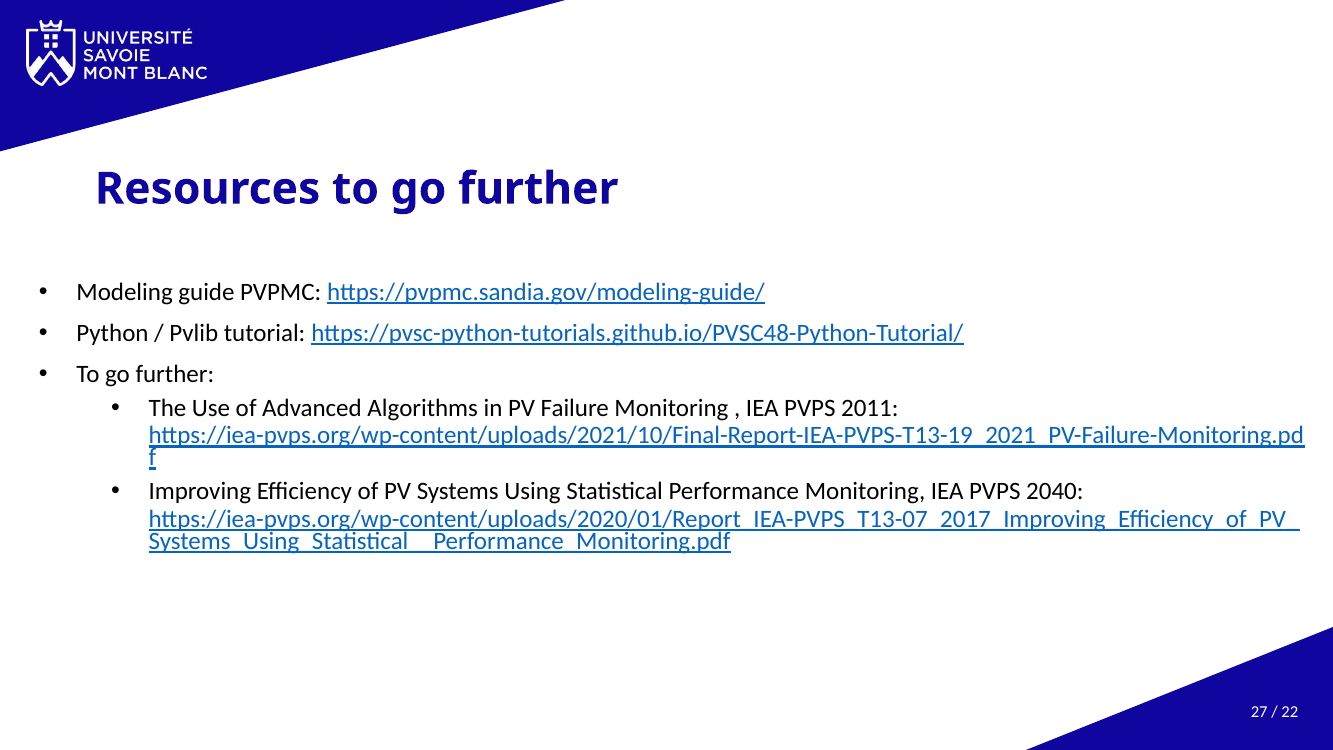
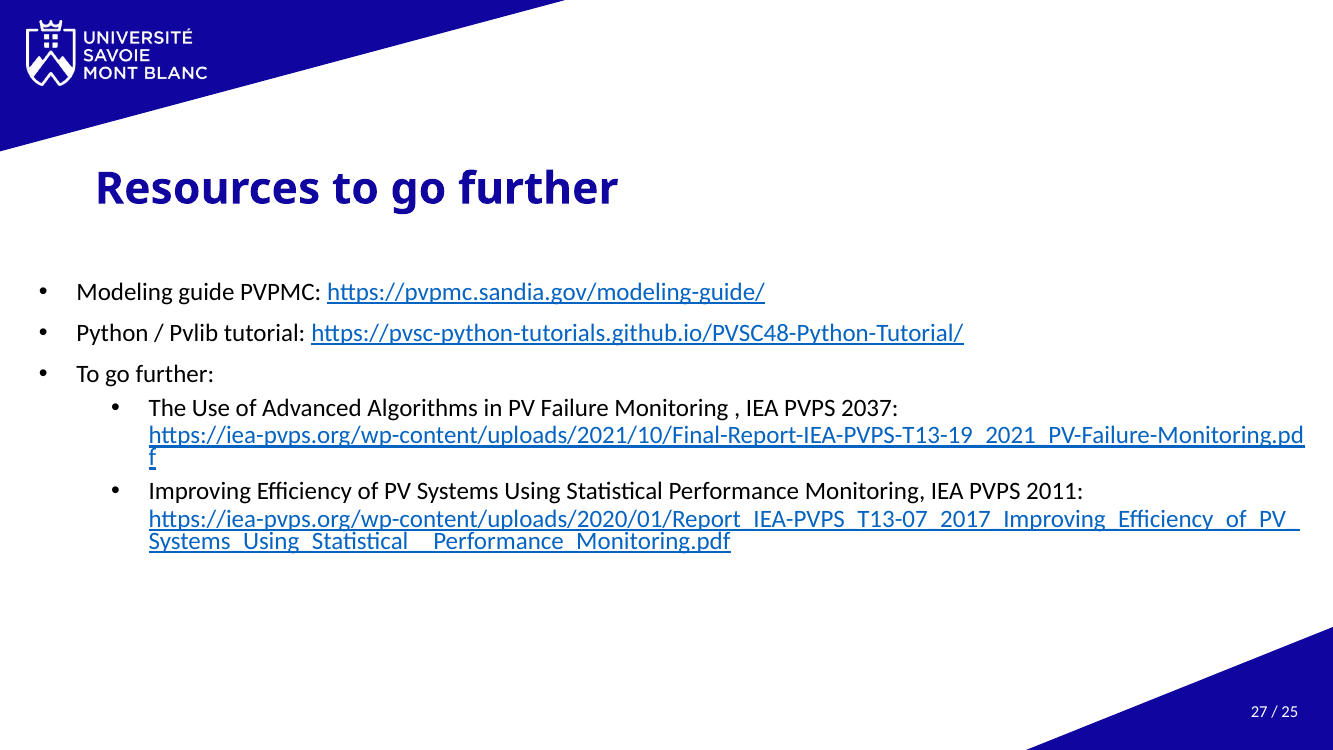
2011: 2011 -> 2037 (870, 408)
2040: 2040 -> 2011 (1055, 492)
22: 22 -> 25 (1290, 712)
